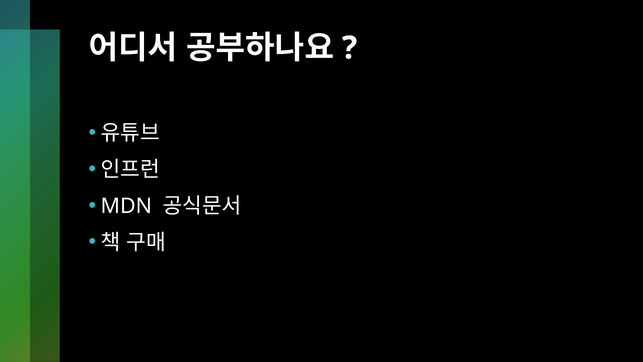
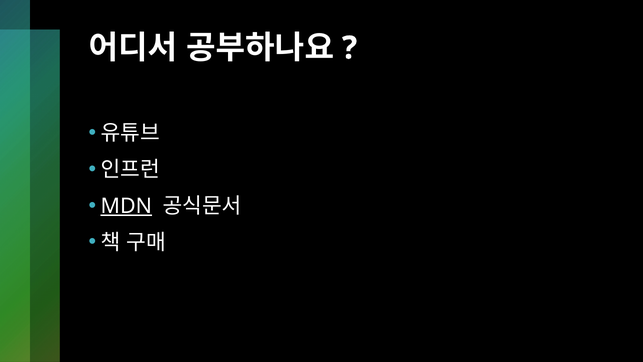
MDN underline: none -> present (126, 206)
